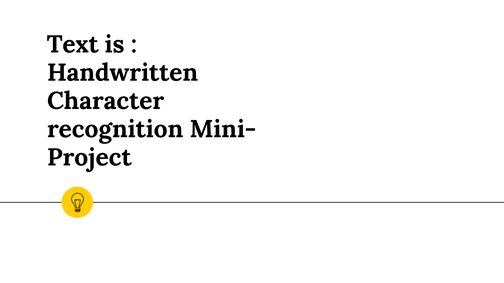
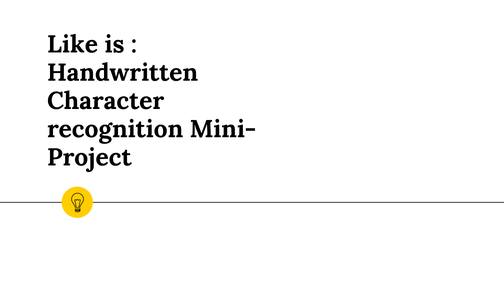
Text: Text -> Like (72, 44)
